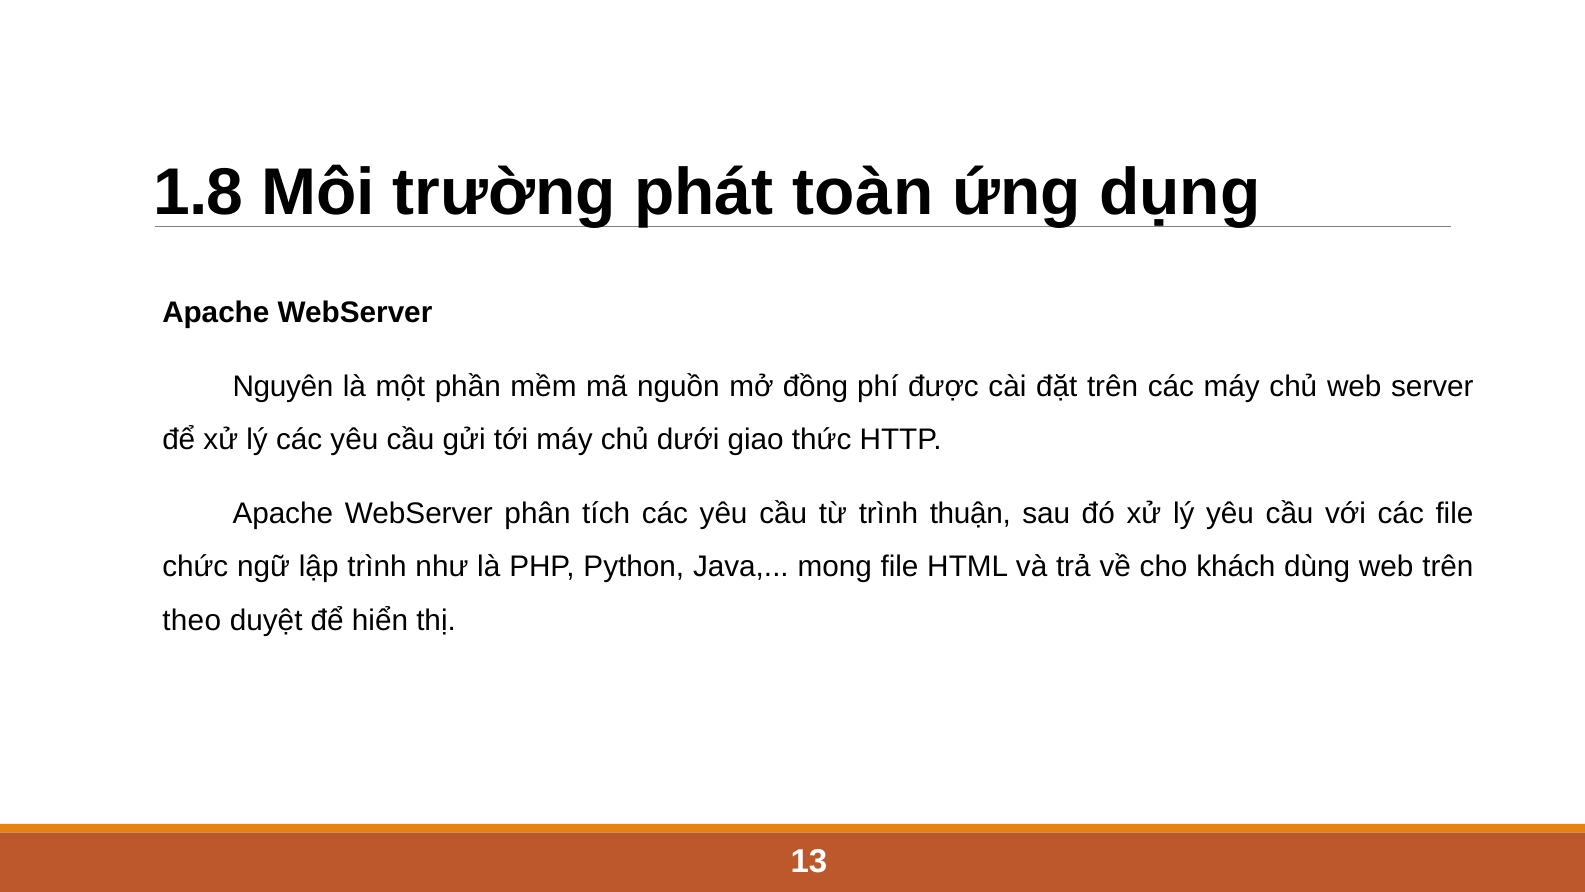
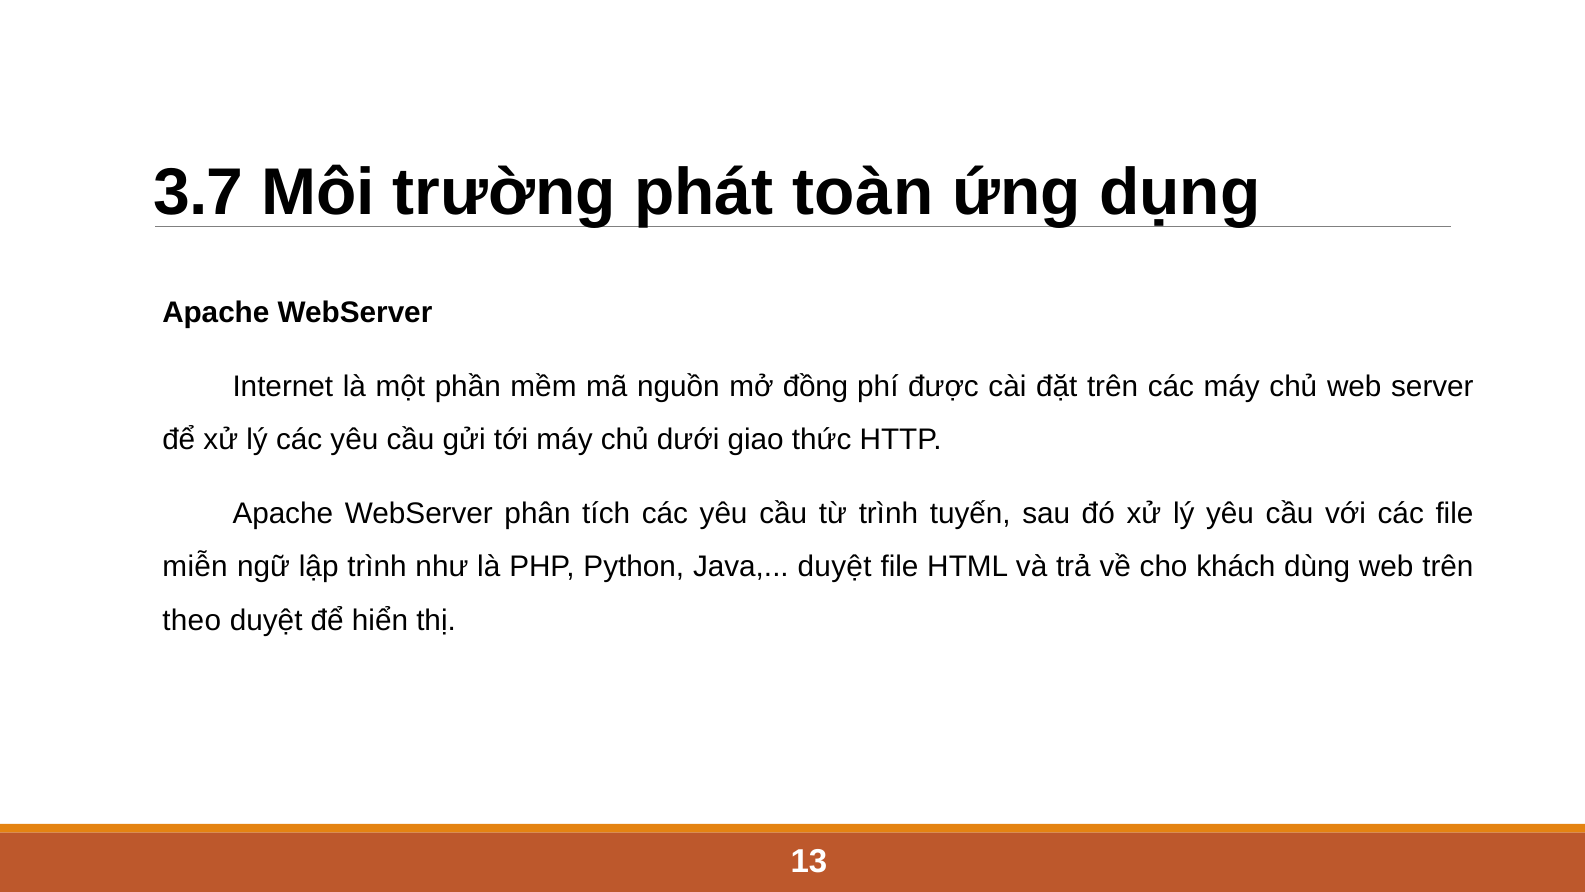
1.8: 1.8 -> 3.7 (198, 193)
Nguyên: Nguyên -> Internet (283, 386)
thuận: thuận -> tuyến (970, 513)
chức: chức -> miễn (195, 567)
Java mong: mong -> duyệt (835, 567)
